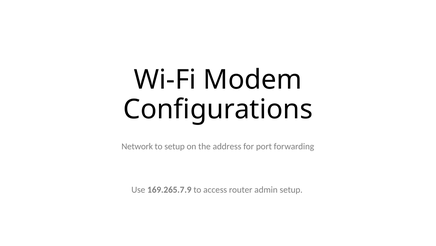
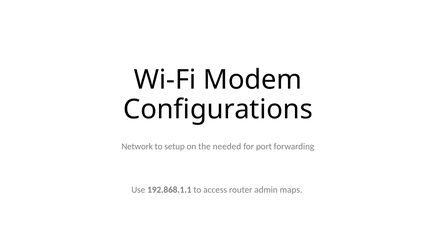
address: address -> needed (227, 146)
169.265.7.9: 169.265.7.9 -> 192.868.1.1 (169, 189)
admin setup: setup -> maps (291, 189)
